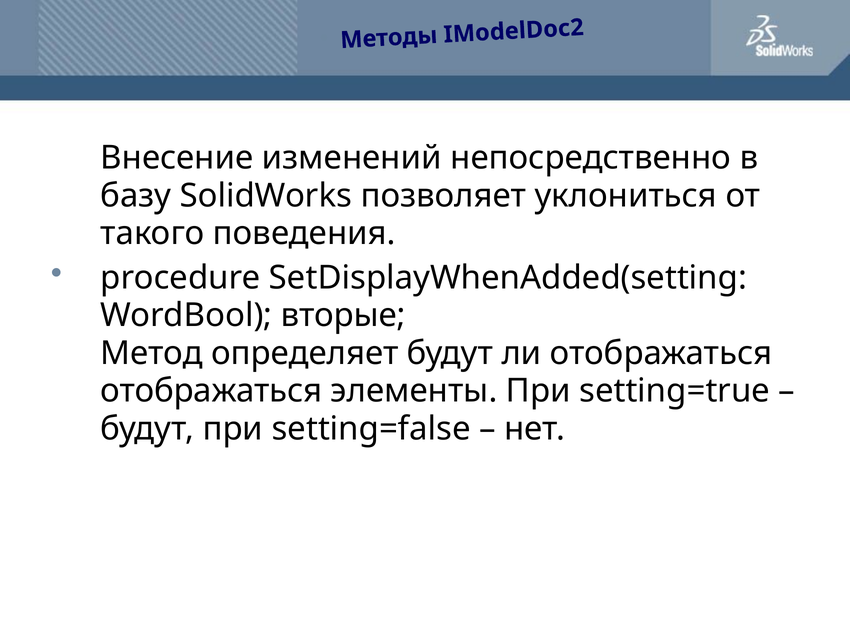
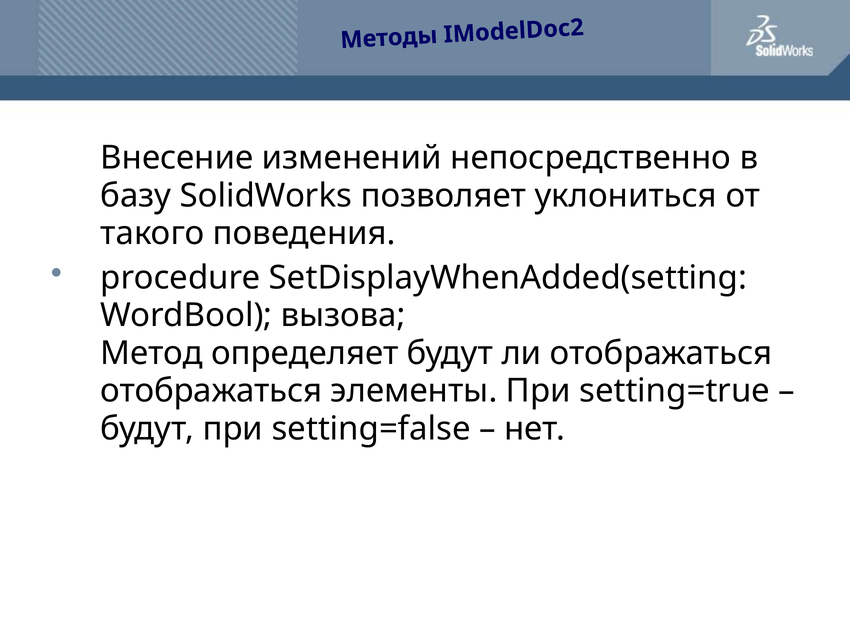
вторые: вторые -> вызова (343, 315)
